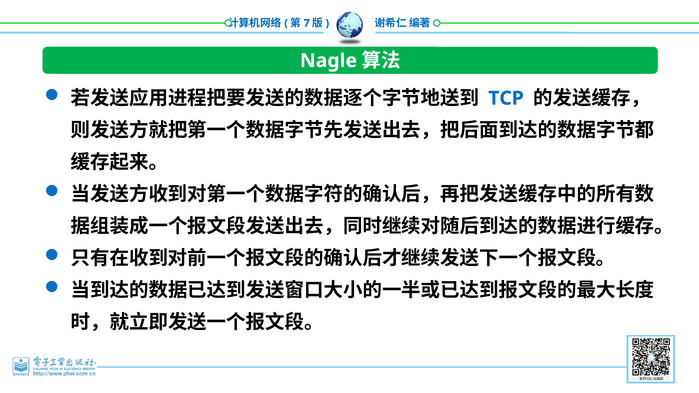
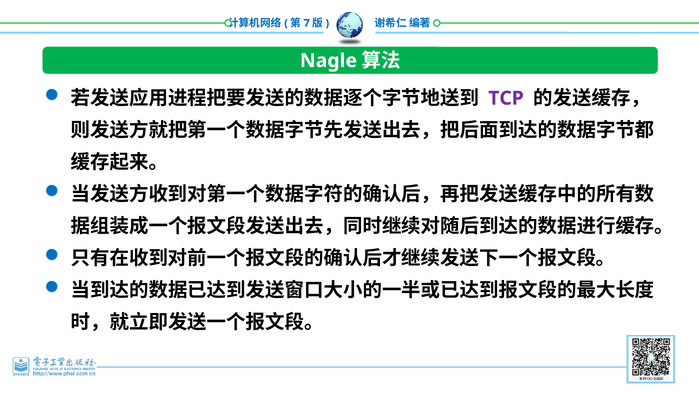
TCP colour: blue -> purple (506, 98)
